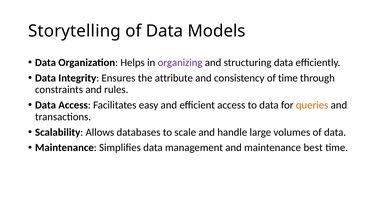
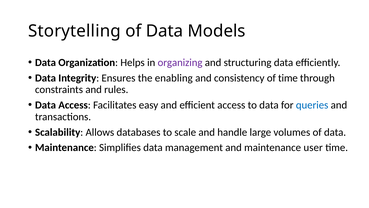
attribute: attribute -> enabling (174, 78)
queries colour: orange -> blue (312, 105)
best: best -> user (313, 147)
